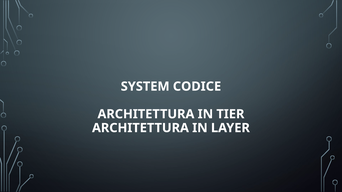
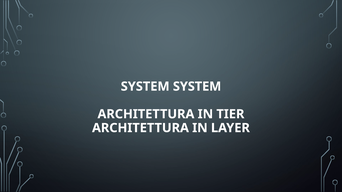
SYSTEM CODICE: CODICE -> SYSTEM (197, 87)
